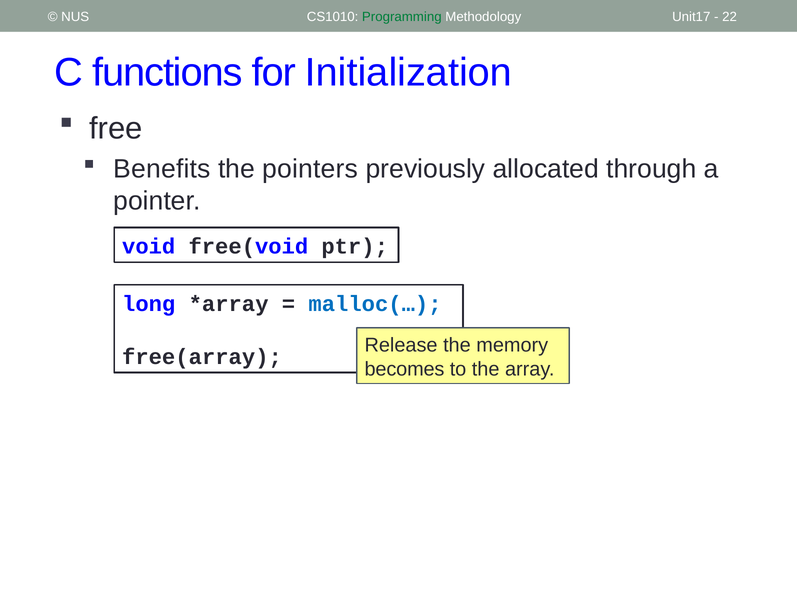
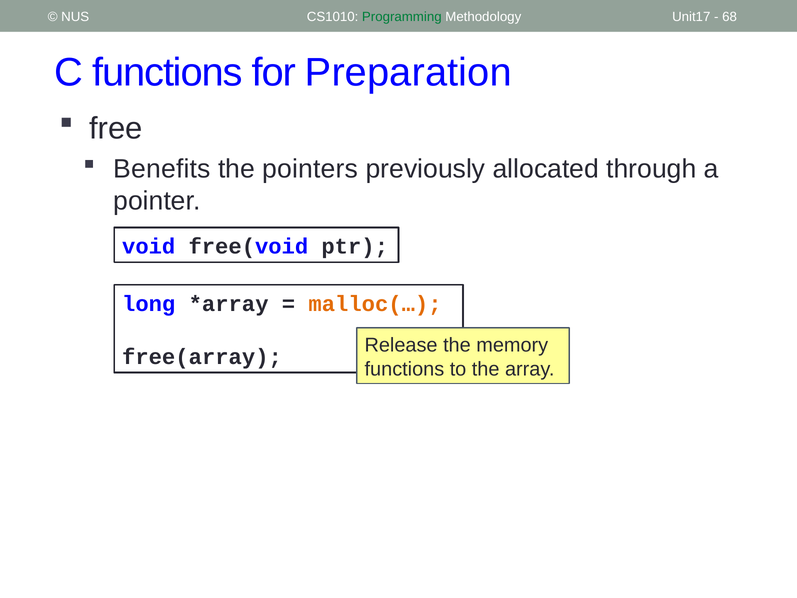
22: 22 -> 68 (730, 17)
Initialization: Initialization -> Preparation (408, 72)
malloc(… colour: blue -> orange (375, 304)
becomes: becomes -> functions (404, 369)
